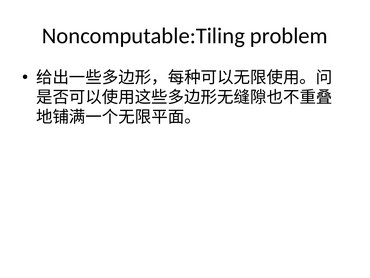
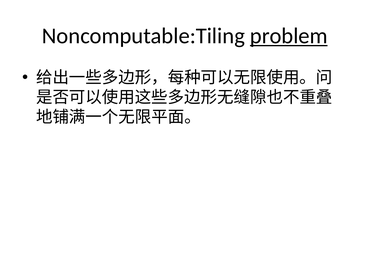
problem underline: none -> present (289, 36)
